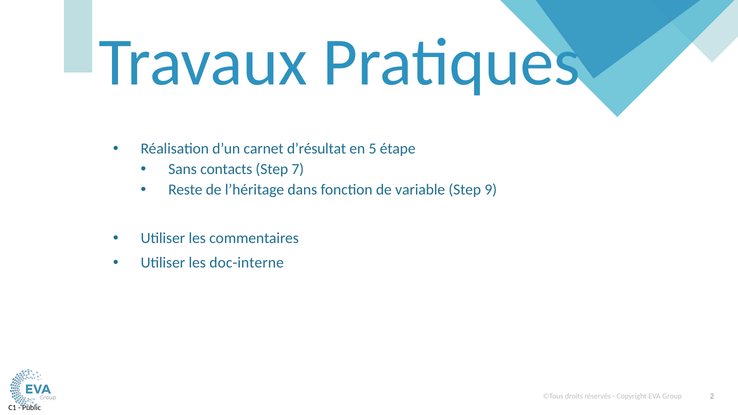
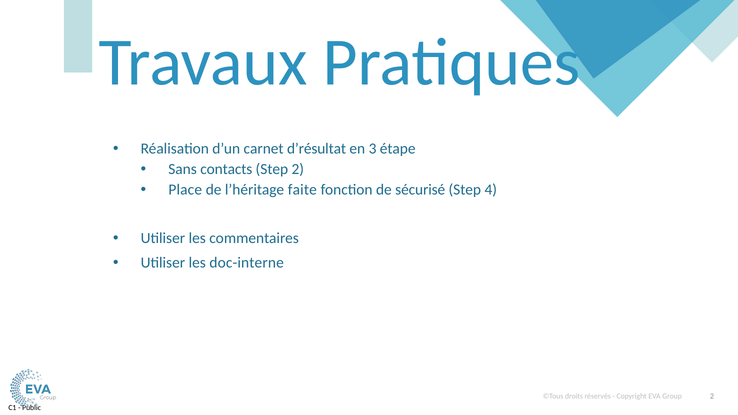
5: 5 -> 3 (373, 149)
Step 7: 7 -> 2 (298, 169)
Reste: Reste -> Place (185, 190)
dans: dans -> faite (302, 190)
variable: variable -> sécurisé (420, 190)
9: 9 -> 4 (491, 190)
